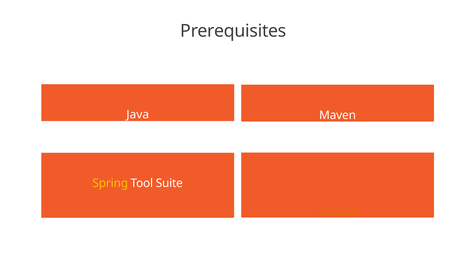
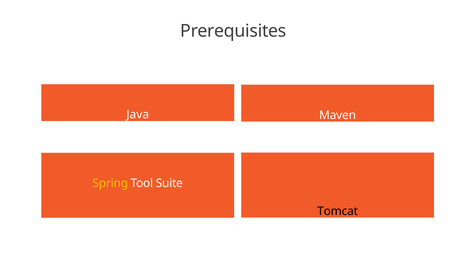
Tomcat colour: orange -> black (338, 211)
